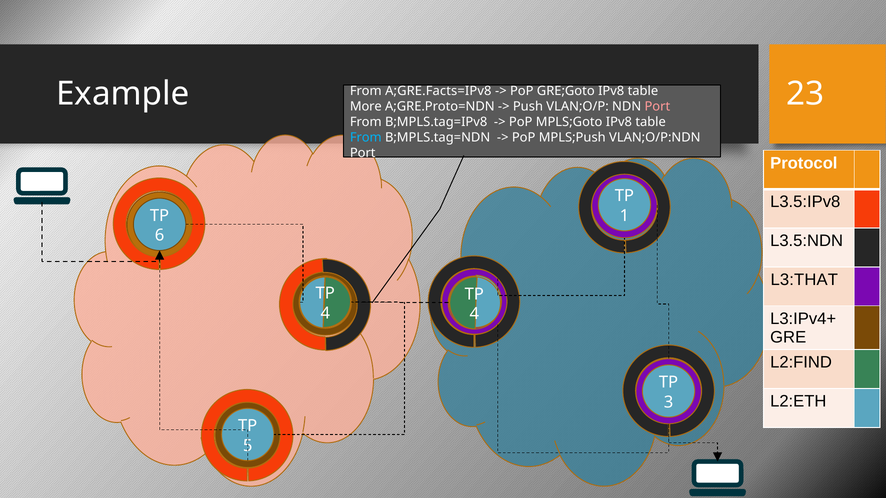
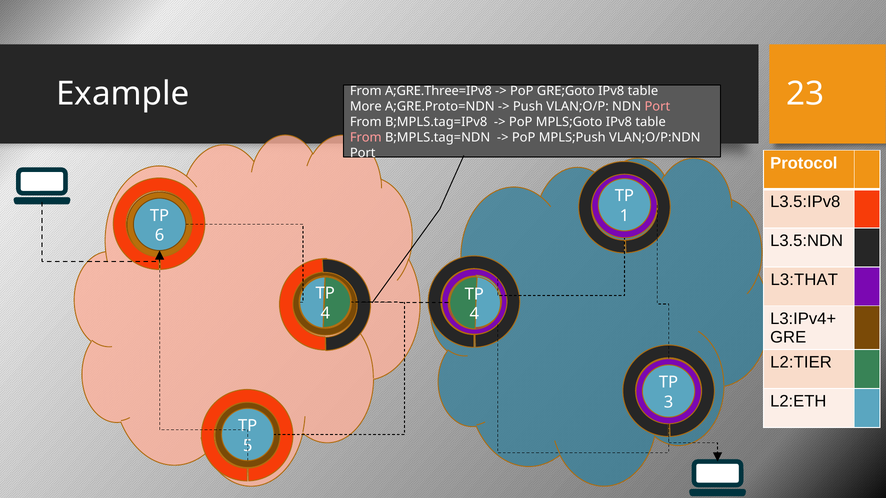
A;GRE.Facts=IPv8: A;GRE.Facts=IPv8 -> A;GRE.Three=IPv8 (438, 91)
From colour: light blue -> pink (366, 138)
L2:FIND: L2:FIND -> L2:TIER (801, 363)
